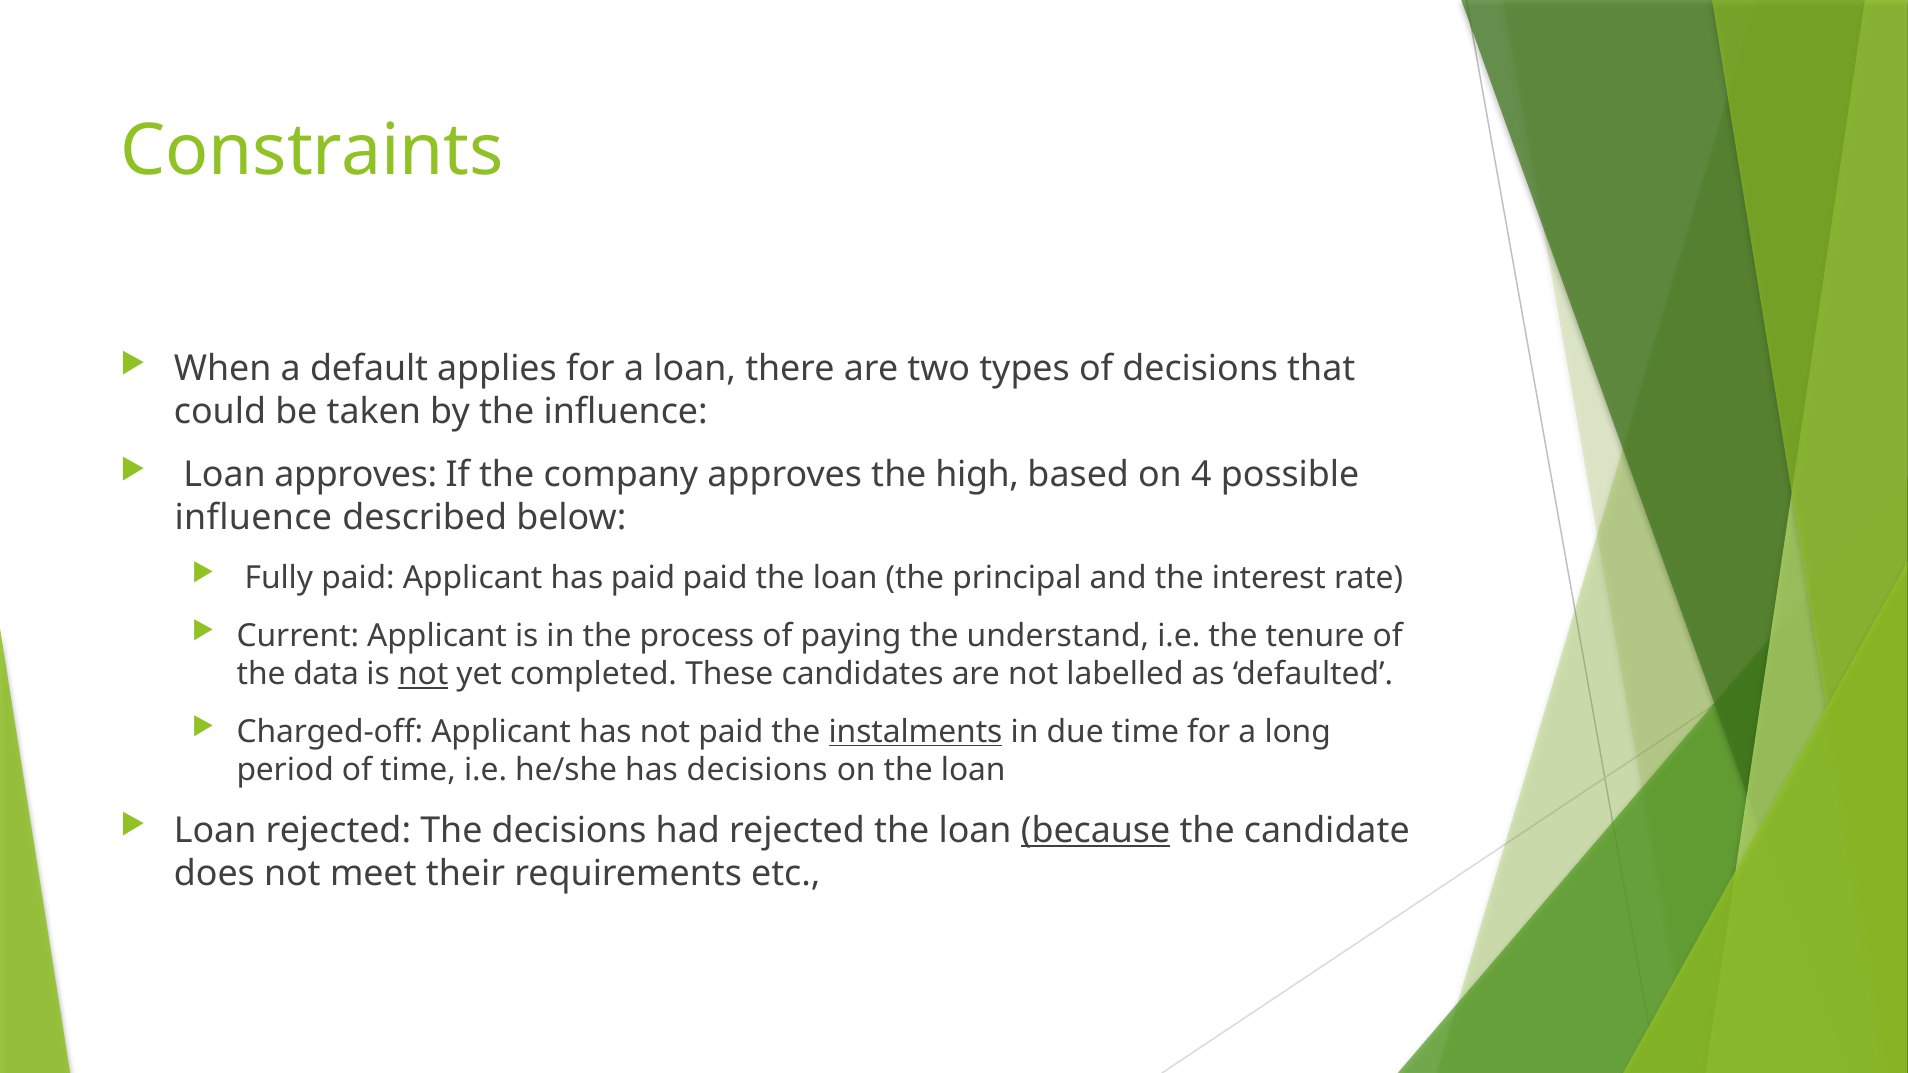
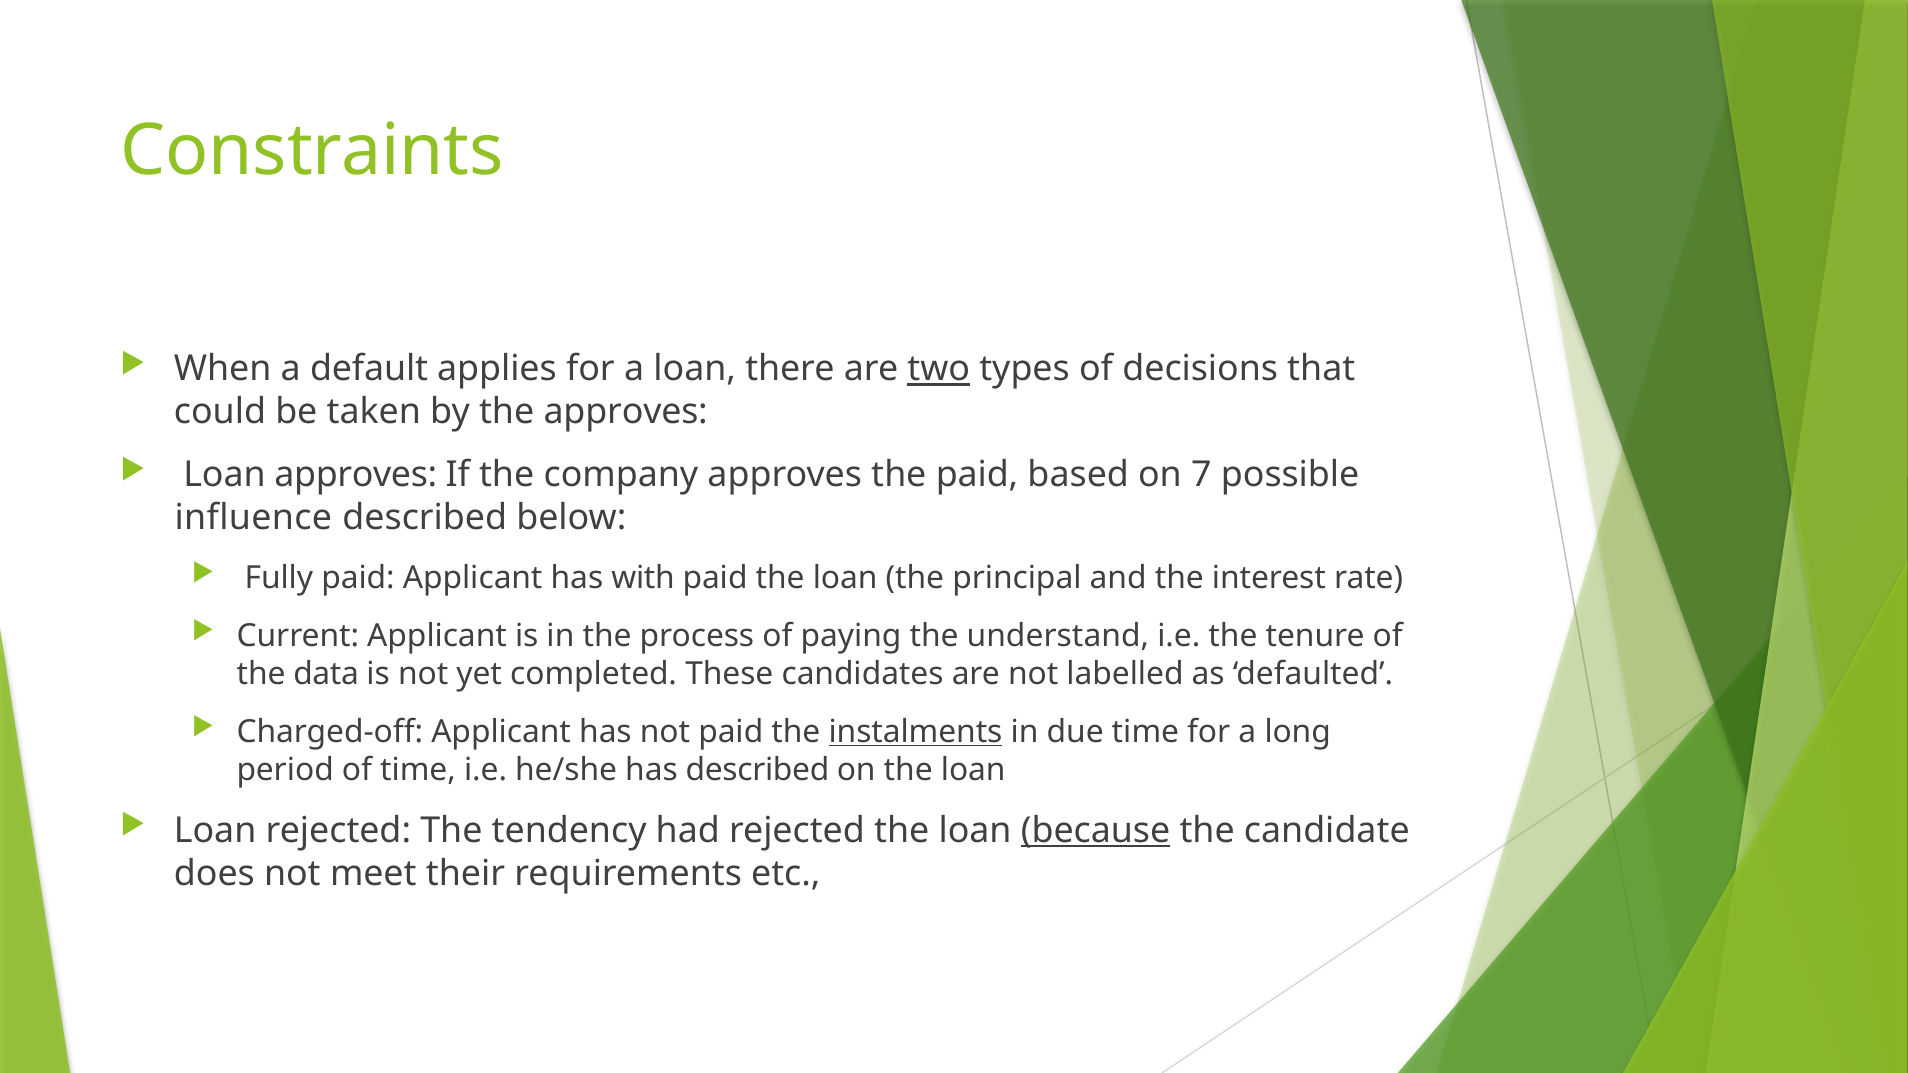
two underline: none -> present (939, 369)
the influence: influence -> approves (626, 412)
the high: high -> paid (977, 475)
4: 4 -> 7 (1201, 475)
has paid: paid -> with (643, 578)
not underline: present -> none (423, 674)
has decisions: decisions -> described (757, 770)
The decisions: decisions -> tendency (569, 831)
